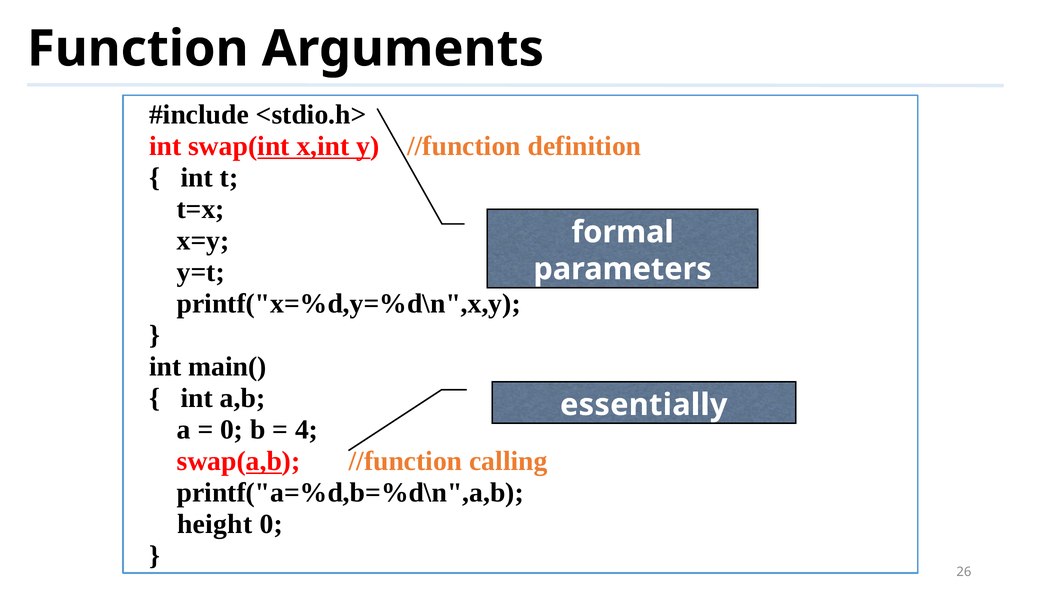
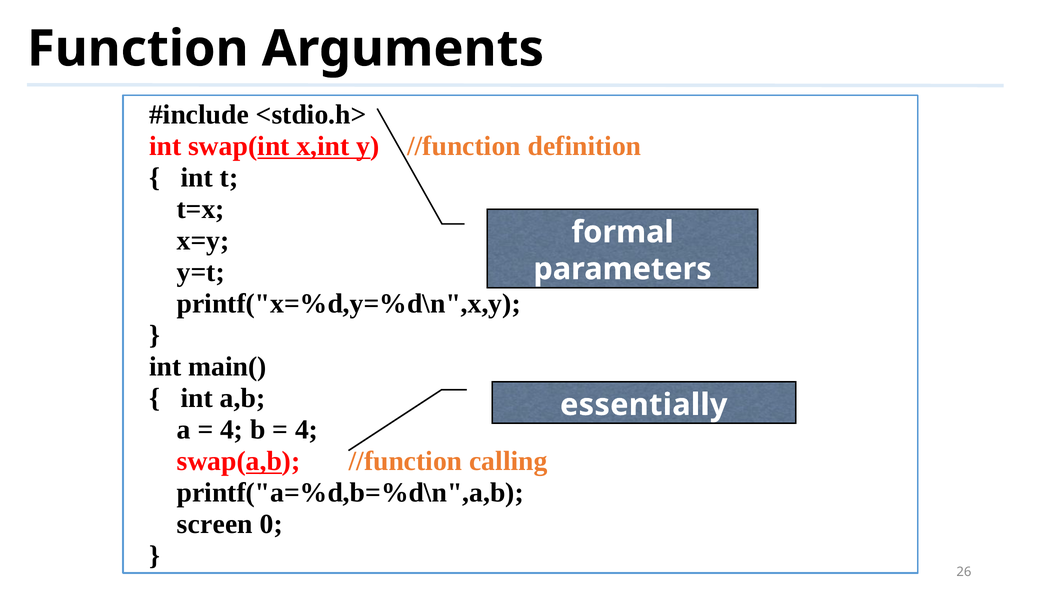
0: 0 -> 4 (232, 430)
height: height -> screen (215, 524)
